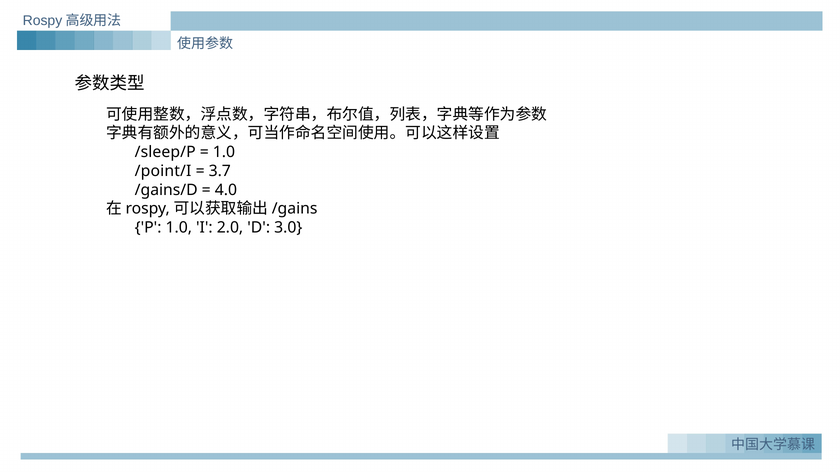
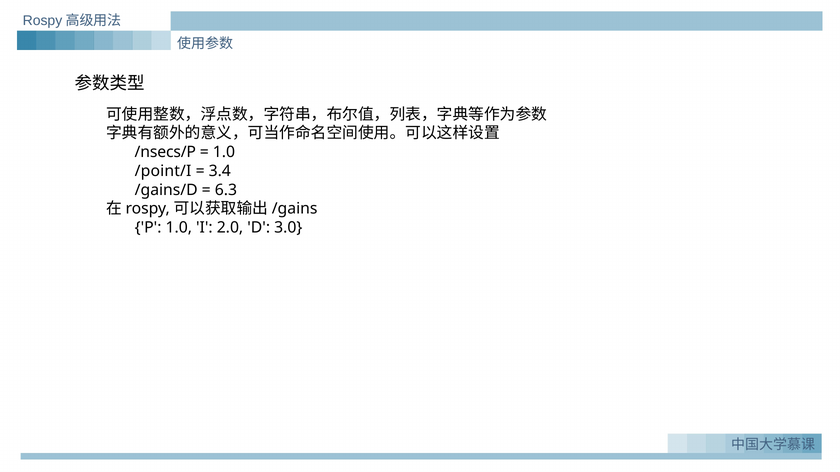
/sleep/P: /sleep/P -> /nsecs/P (165, 152)
3.7: 3.7 -> 3.4 (220, 171)
4.0: 4.0 -> 6.3 (226, 190)
